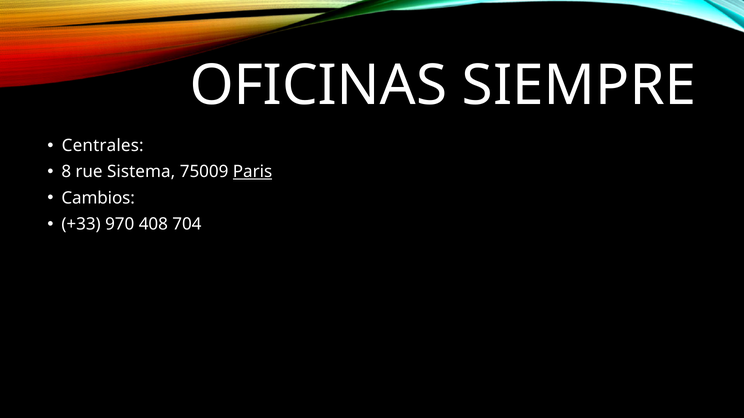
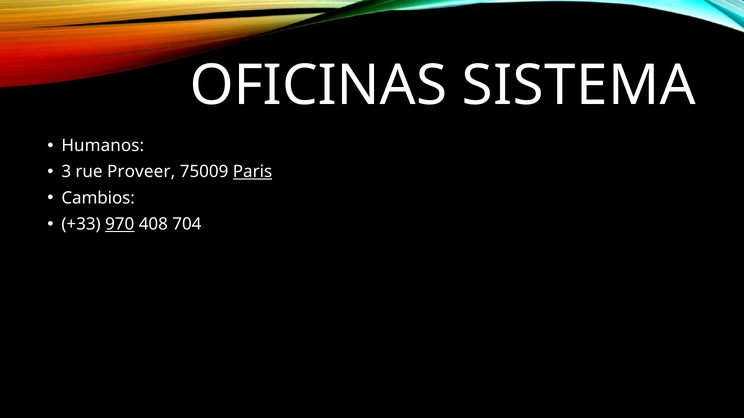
SIEMPRE: SIEMPRE -> SISTEMA (579, 86)
Centrales: Centrales -> Humanos (103, 146)
8: 8 -> 3 (66, 172)
Sistema: Sistema -> Proveer (141, 172)
970 underline: none -> present (120, 224)
